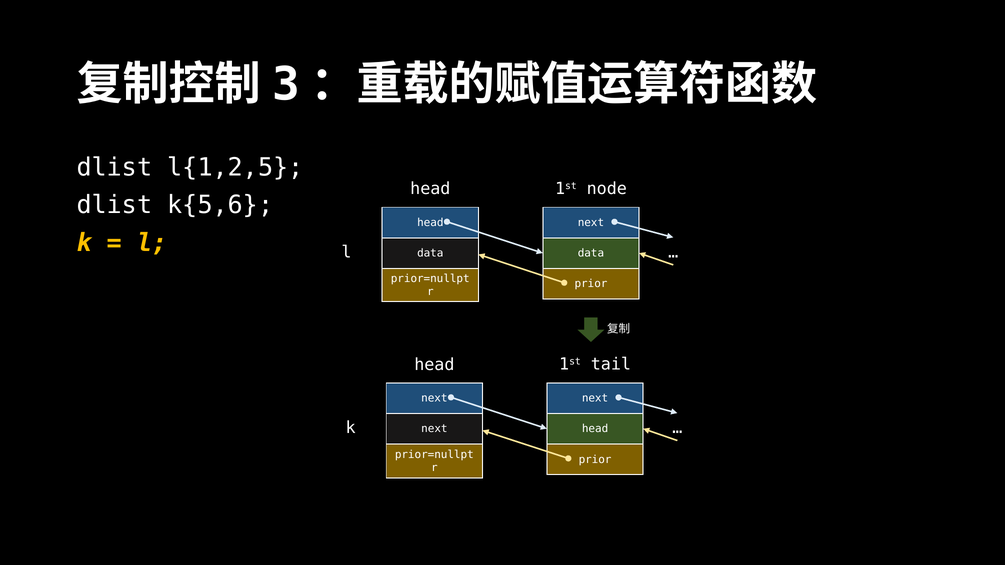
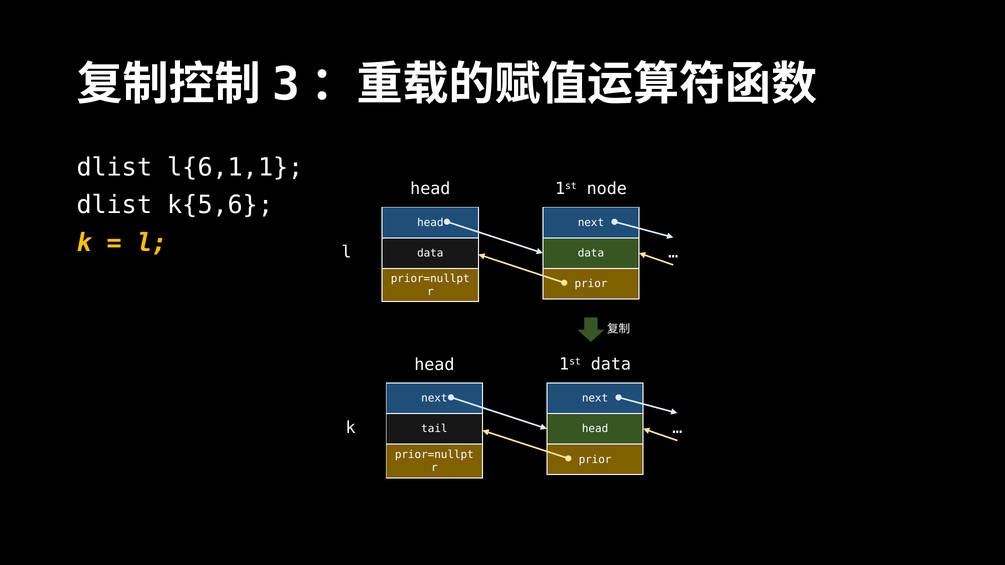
l{1,2,5: l{1,2,5 -> l{6,1,1 (235, 168)
1st tail: tail -> data (611, 365)
next: next -> tail (434, 429)
